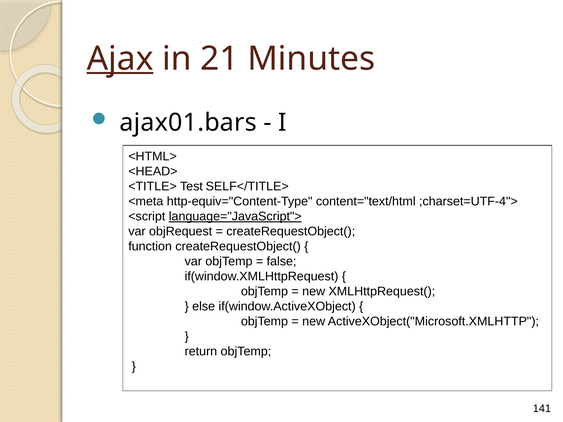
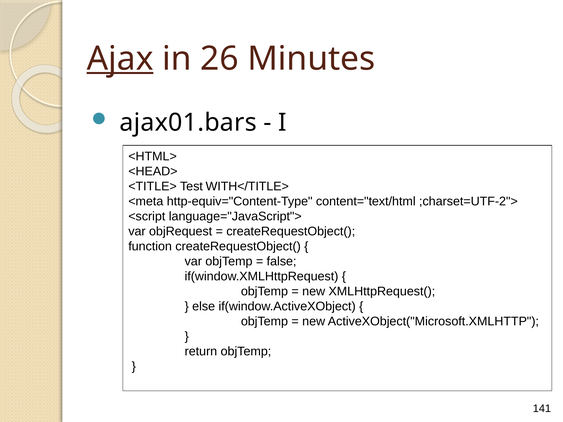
21: 21 -> 26 (220, 59)
SELF</TITLE>: SELF</TITLE> -> WITH</TITLE> (247, 187)
;charset=UTF-4">: ;charset=UTF-4"> -> ;charset=UTF-2"> (468, 202)
language="JavaScript"> underline: present -> none (235, 217)
